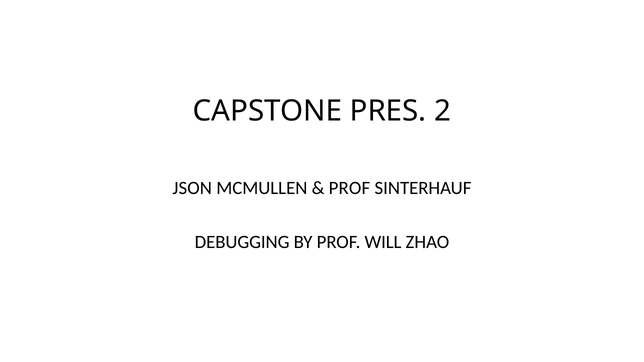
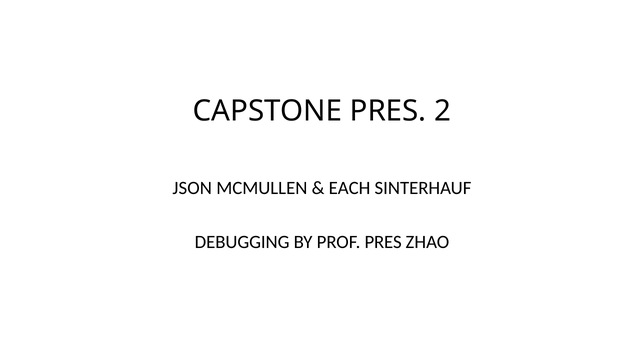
PROF: PROF -> EACH (350, 188)
PROF WILL: WILL -> PRES (383, 242)
